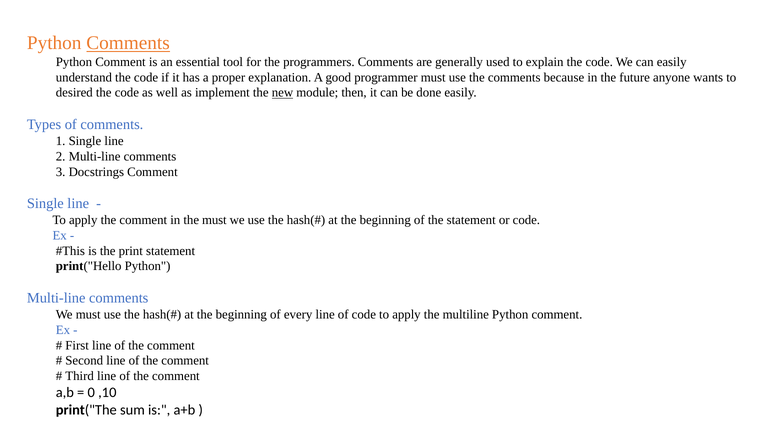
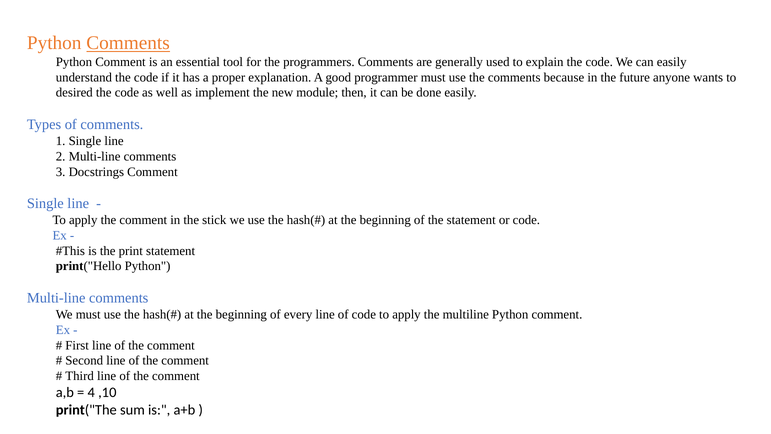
new underline: present -> none (282, 93)
the must: must -> stick (214, 220)
0: 0 -> 4 (91, 392)
